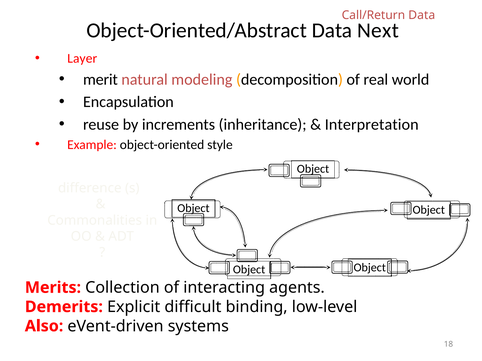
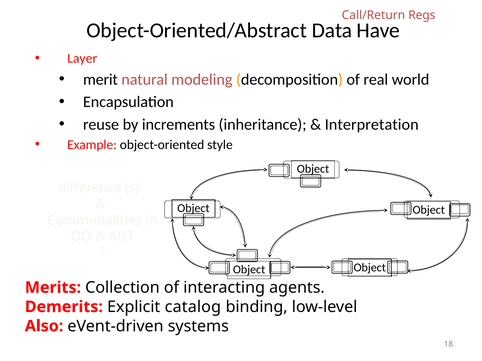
Call/Return Data: Data -> Regs (422, 15)
Next: Next -> Have (378, 30)
difficult: difficult -> catalog (193, 307)
